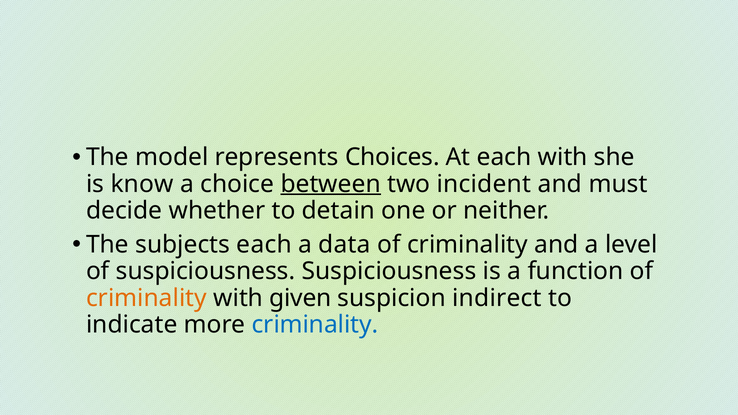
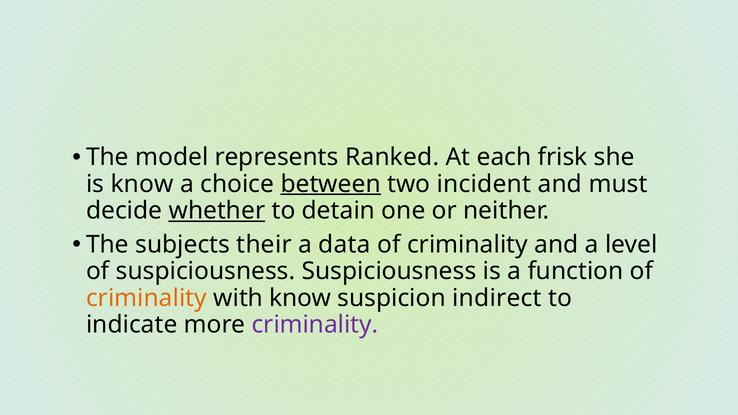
Choices: Choices -> Ranked (392, 157)
each with: with -> frisk (563, 157)
whether underline: none -> present (217, 211)
subjects each: each -> their (264, 245)
with given: given -> know (300, 298)
criminality colour: blue -> purple (315, 325)
